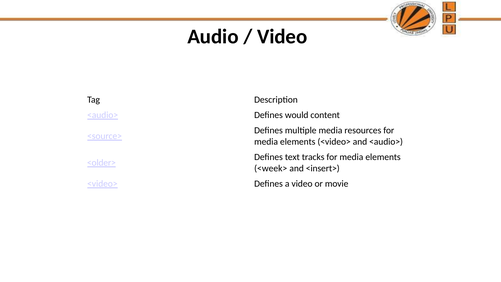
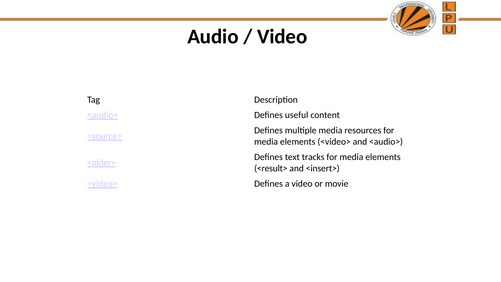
would: would -> useful (297, 115)
<week>: <week> -> <result> (271, 168)
